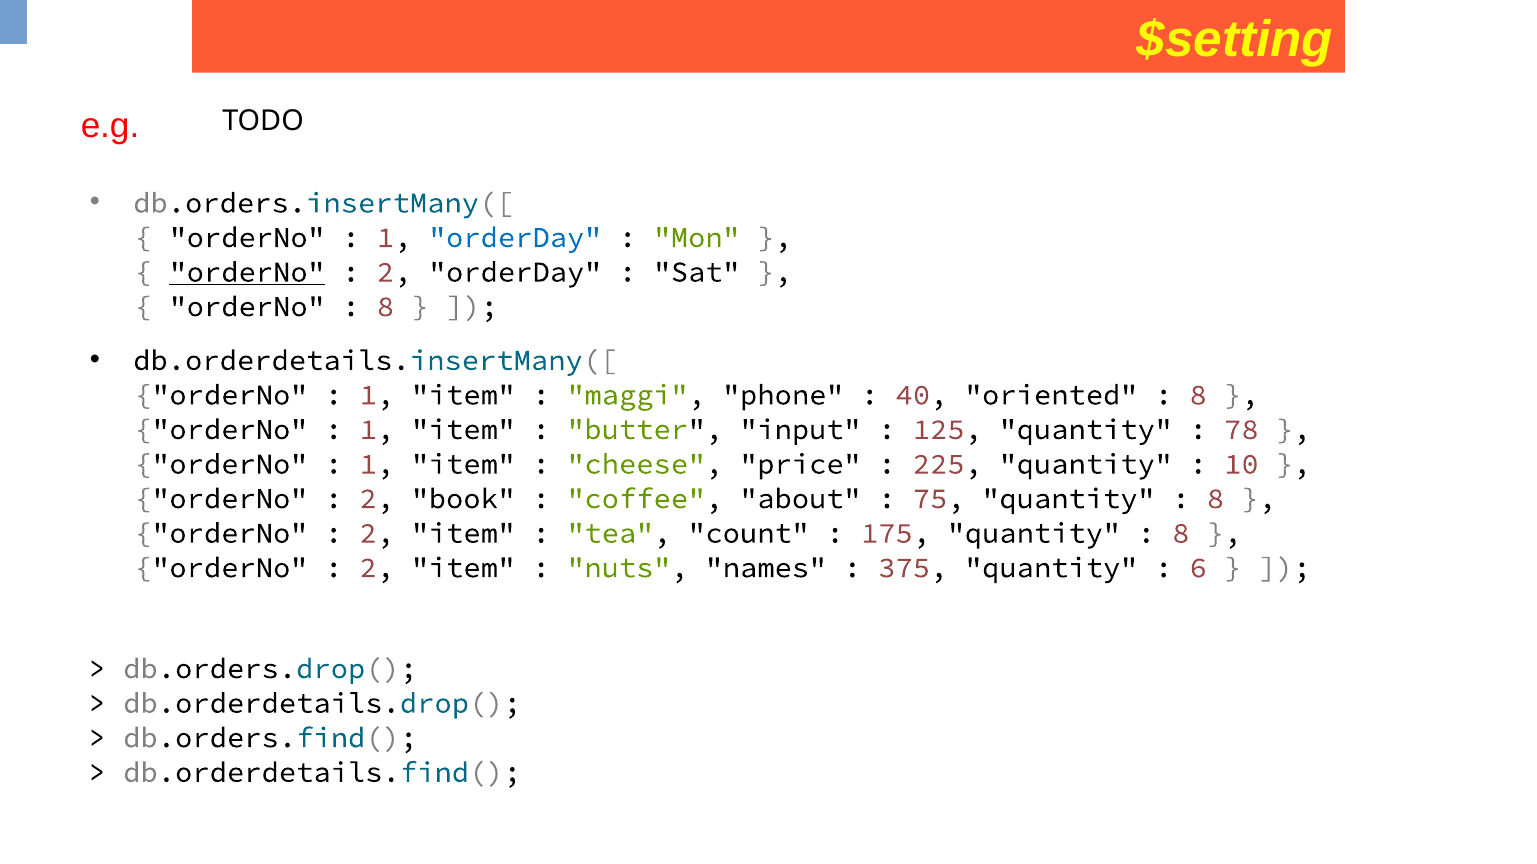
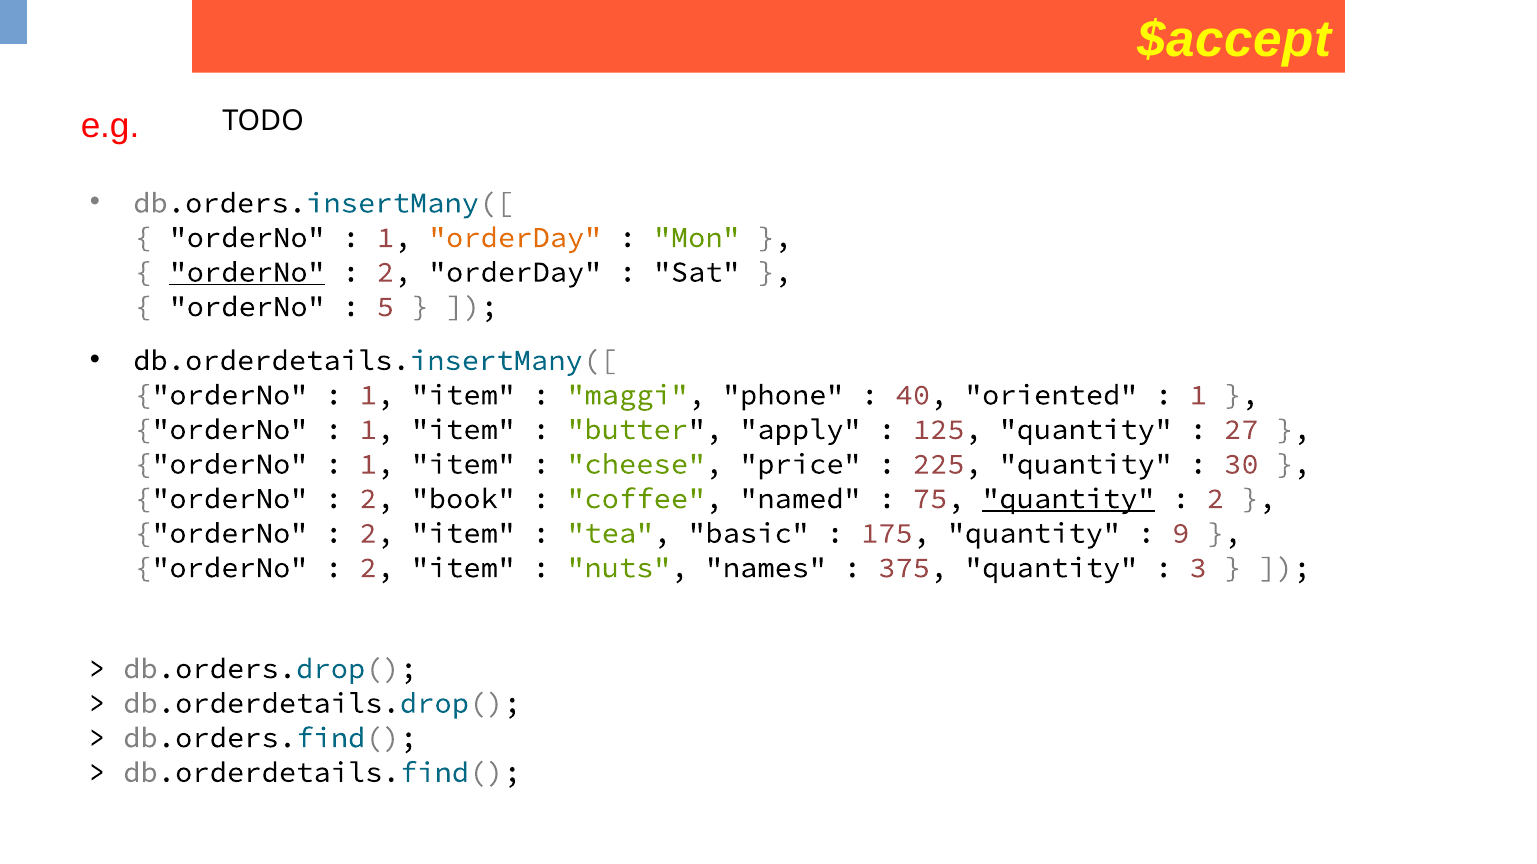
$setting: $setting -> $accept (1235, 40)
orderDay colour: blue -> orange (515, 238)
8: 8 -> 5 (386, 307)
8: 8 -> 1 (1198, 395)
input: input -> apply (800, 430)
78: 78 -> 27 (1241, 430)
10: 10 -> 30 (1241, 464)
about: about -> named (800, 499)
quantity underline: none -> present (1069, 499)
8: 8 -> 2 (1215, 499)
count: count -> basic (749, 534)
8: 8 -> 9 (1181, 534)
6: 6 -> 3 (1198, 568)
